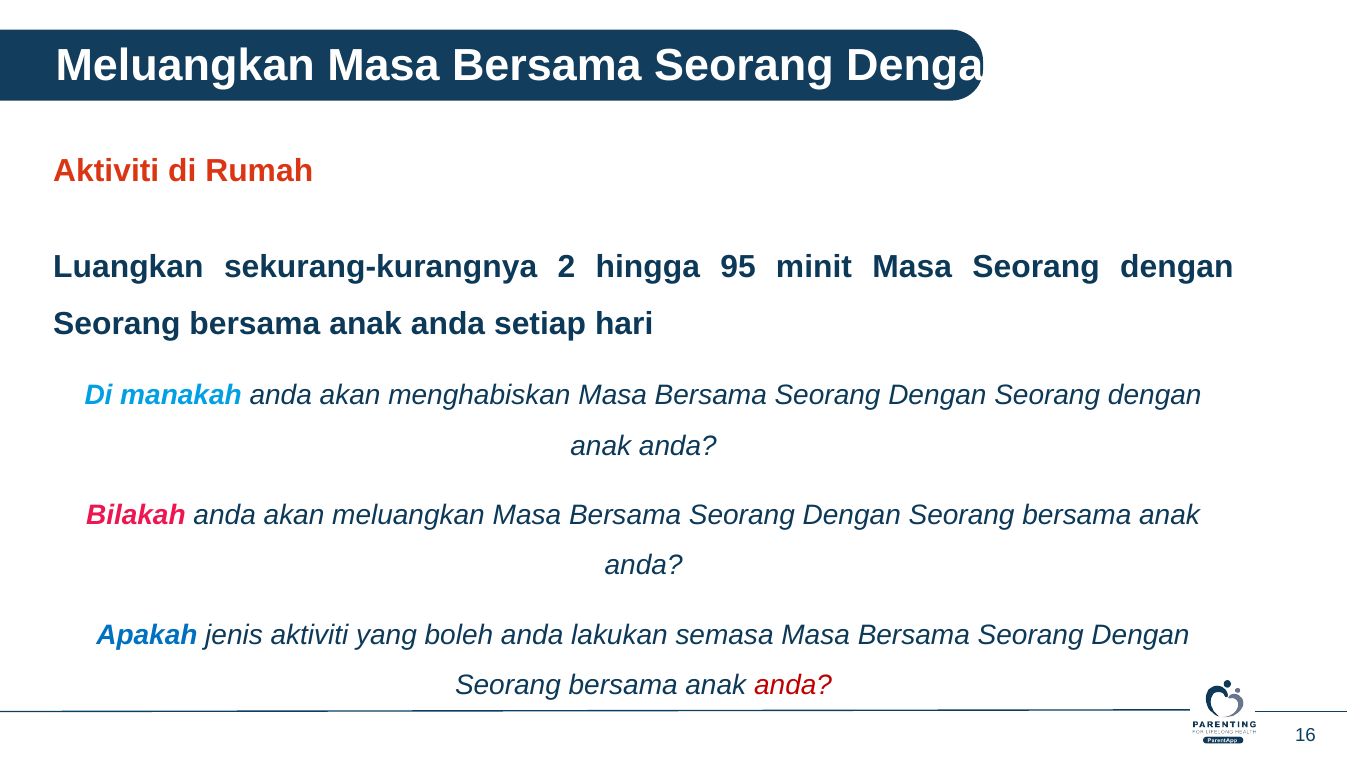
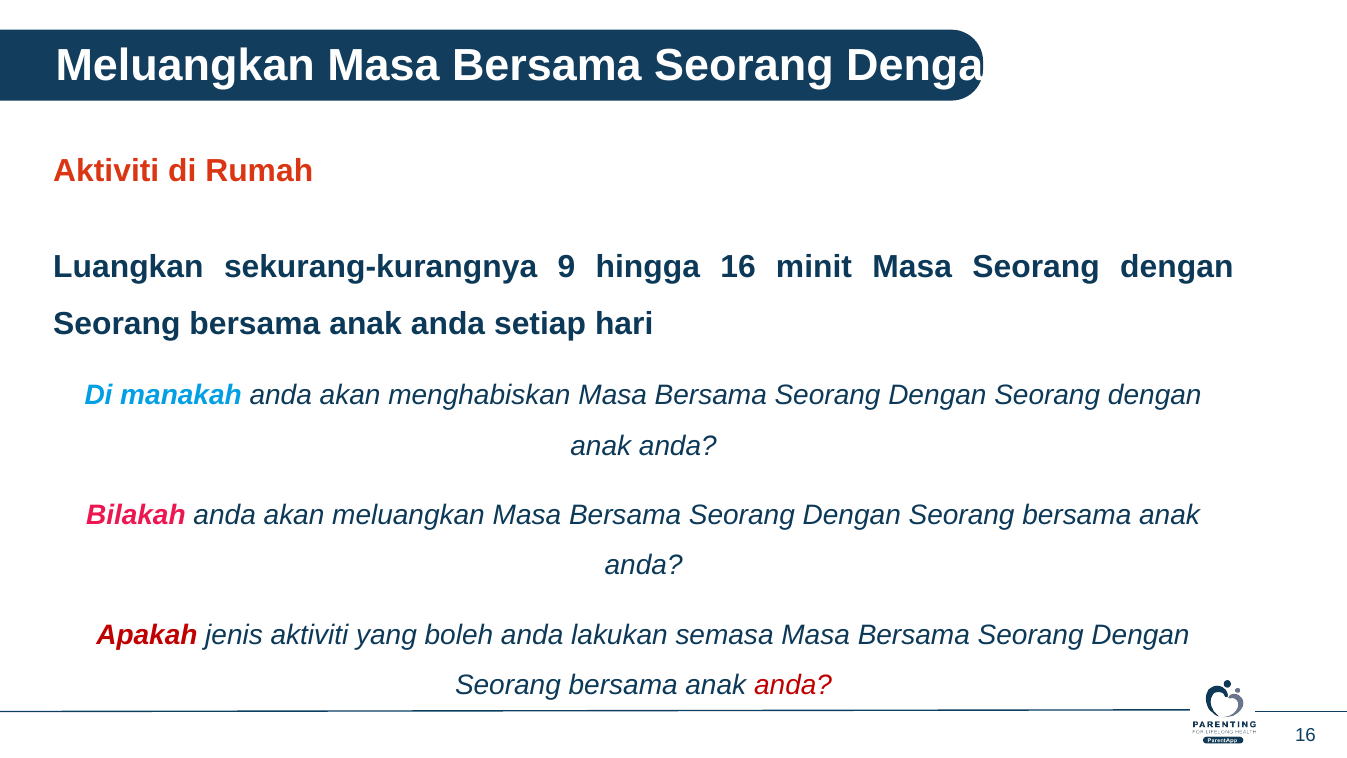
2: 2 -> 9 (567, 267)
hingga 95: 95 -> 16 (738, 267)
Apakah colour: blue -> red (147, 635)
